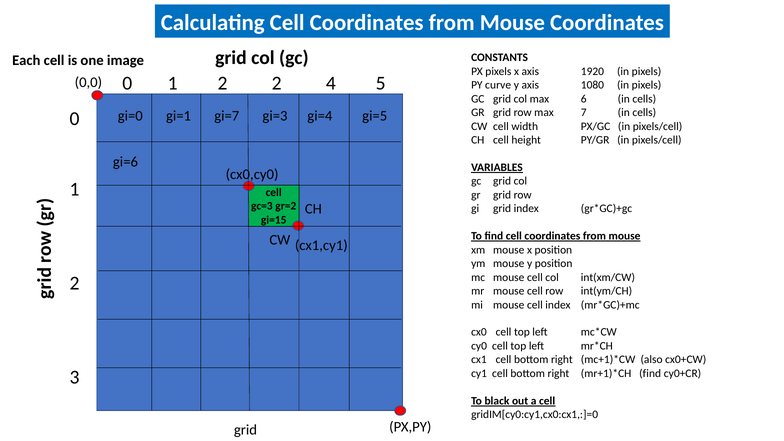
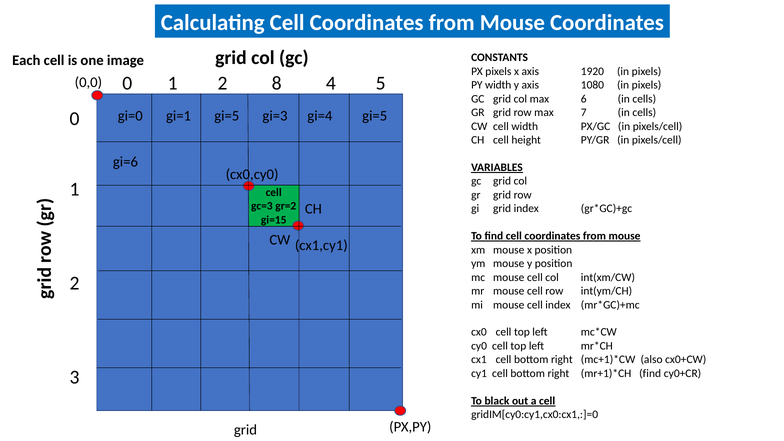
2 2: 2 -> 8 (277, 83)
PY curve: curve -> width (498, 85)
gi=1 gi=7: gi=7 -> gi=5 (227, 116)
